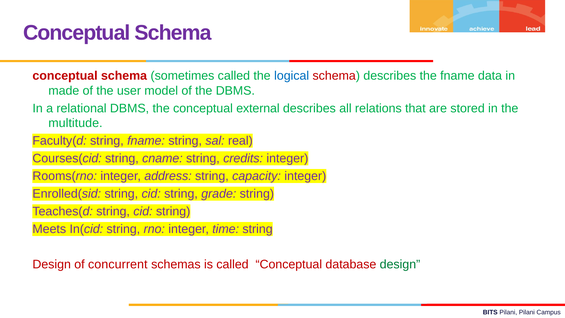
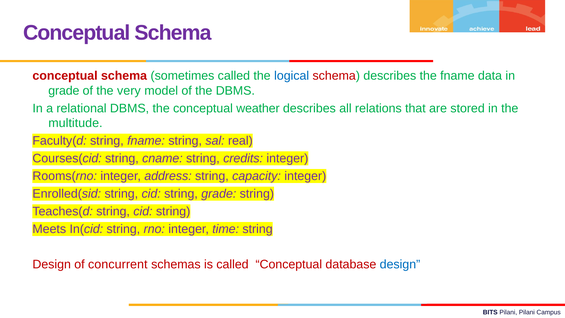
made: made -> grade (64, 91)
user: user -> very (129, 91)
external: external -> weather (258, 108)
design colour: green -> blue (400, 264)
